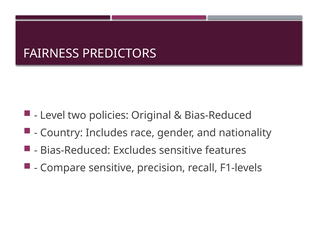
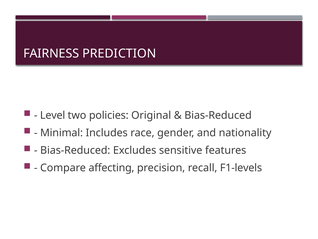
PREDICTORS: PREDICTORS -> PREDICTION (119, 53)
Country: Country -> Minimal (62, 133)
Compare sensitive: sensitive -> affecting (111, 168)
